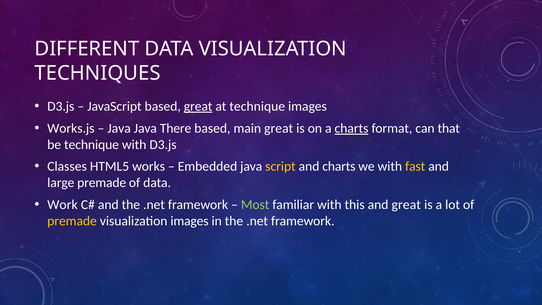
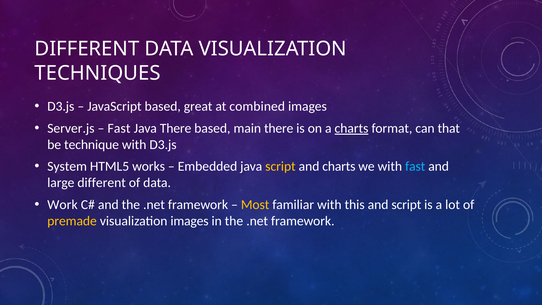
great underline: present -> none (198, 106)
at technique: technique -> combined (257, 106)
Works.js: Works.js -> Server.js (71, 128)
Java: Java -> Fast (119, 128)
main great: great -> there (279, 128)
Classes: Classes -> System (67, 166)
fast colour: yellow -> light blue (415, 166)
large premade: premade -> different (102, 183)
Most colour: light green -> yellow (255, 205)
and great: great -> script (406, 205)
